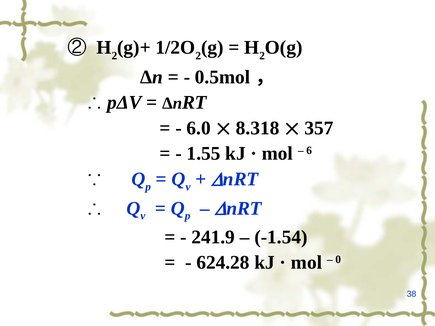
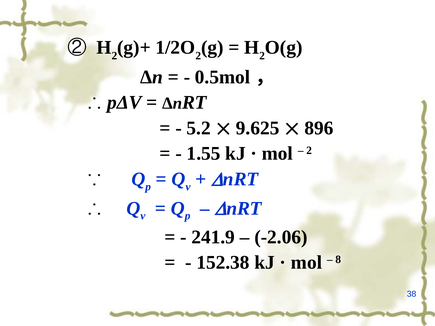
6.0: 6.0 -> 5.2 (199, 128)
8.318: 8.318 -> 9.625 (258, 128)
357: 357 -> 896 (319, 128)
6: 6 -> 2 (309, 150)
-1.54: -1.54 -> -2.06 (281, 237)
624.28: 624.28 -> 152.38 (223, 263)
0: 0 -> 8 (338, 260)
